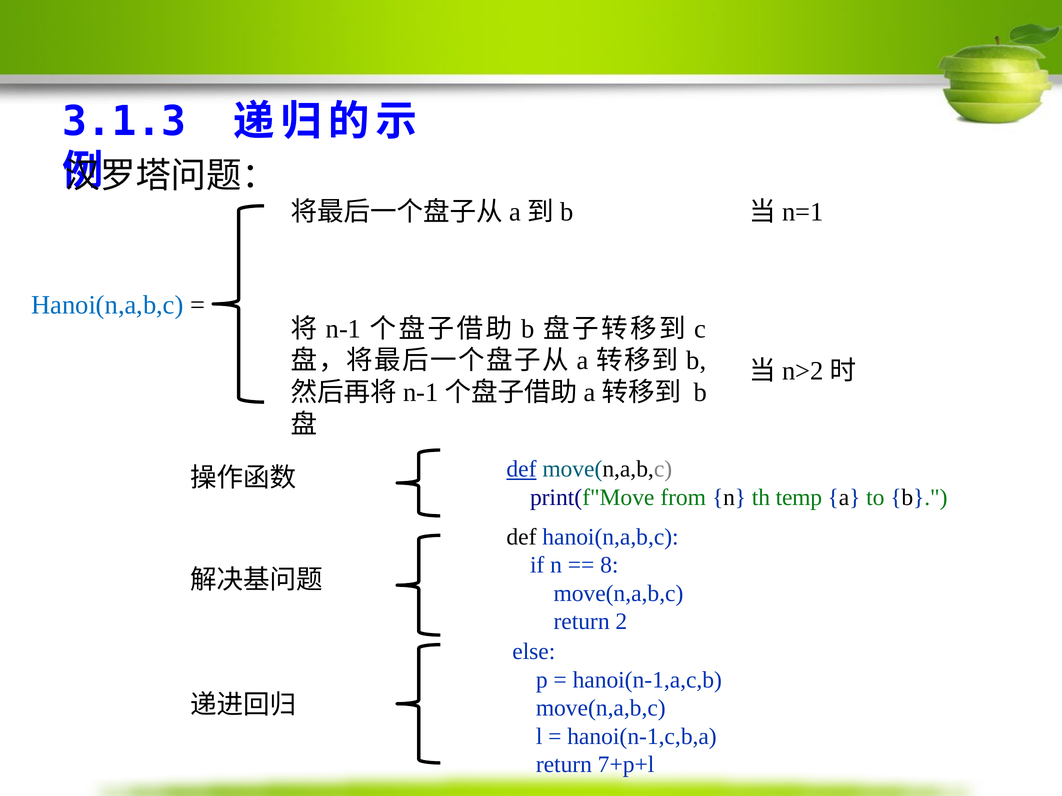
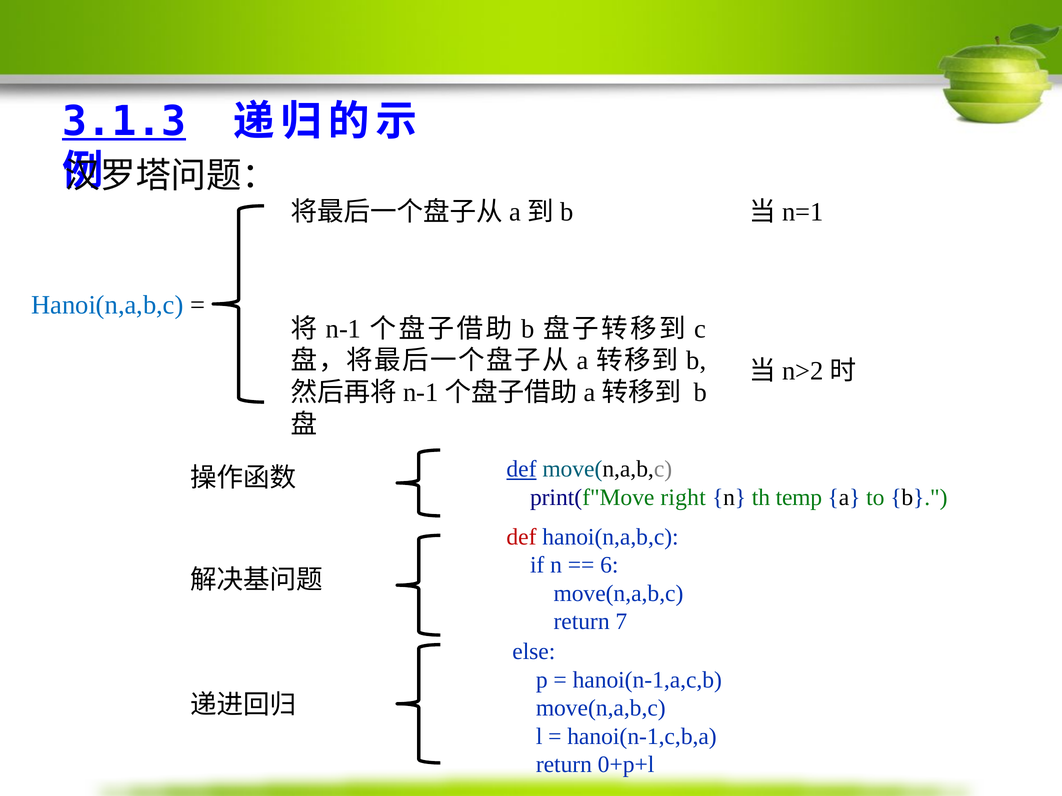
3.1.3 underline: none -> present (124, 122)
from: from -> right (683, 498)
def colour: black -> red (521, 537)
8: 8 -> 6 (609, 565)
2: 2 -> 7 (621, 622)
7+p+l: 7+p+l -> 0+p+l (626, 765)
